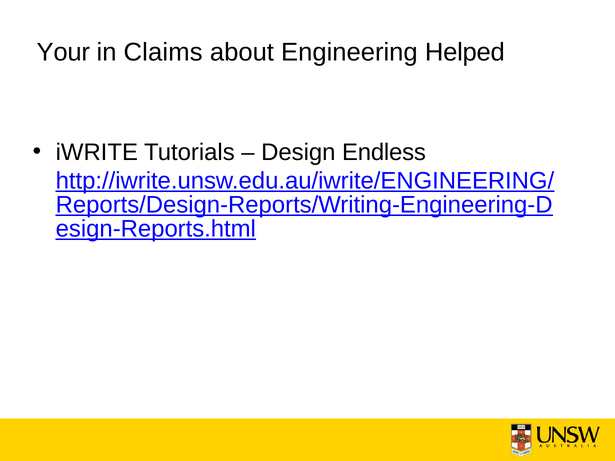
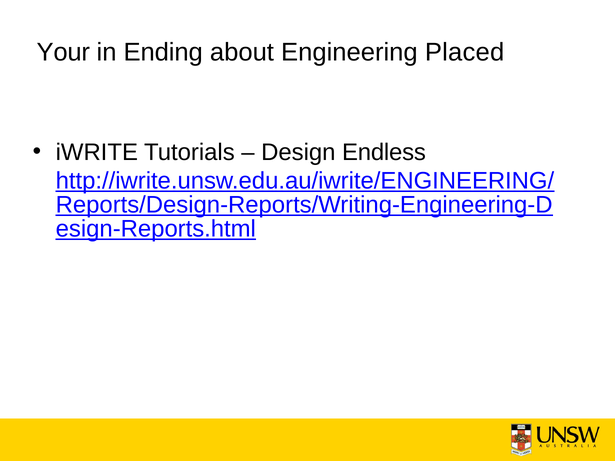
Claims: Claims -> Ending (163, 52)
Helped: Helped -> Placed (465, 52)
